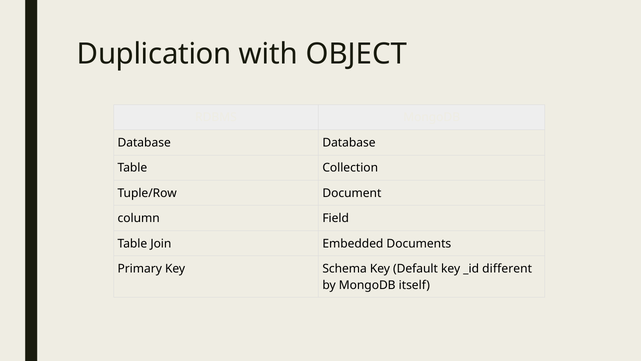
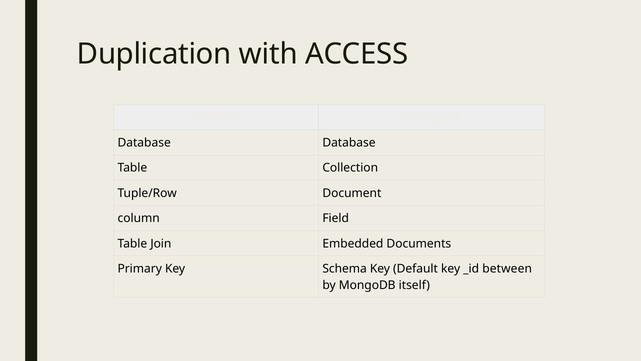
OBJECT: OBJECT -> ACCESS (357, 54)
different: different -> between (507, 268)
